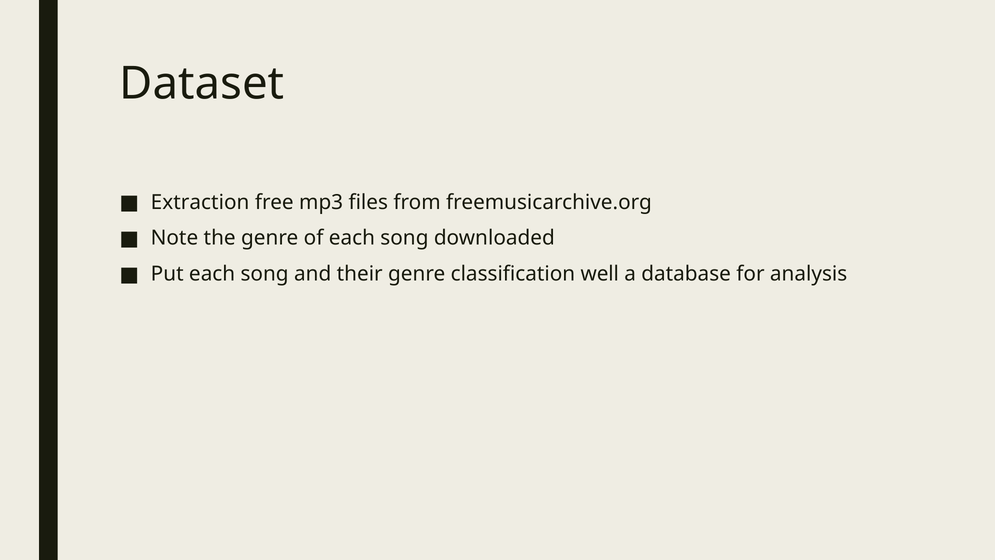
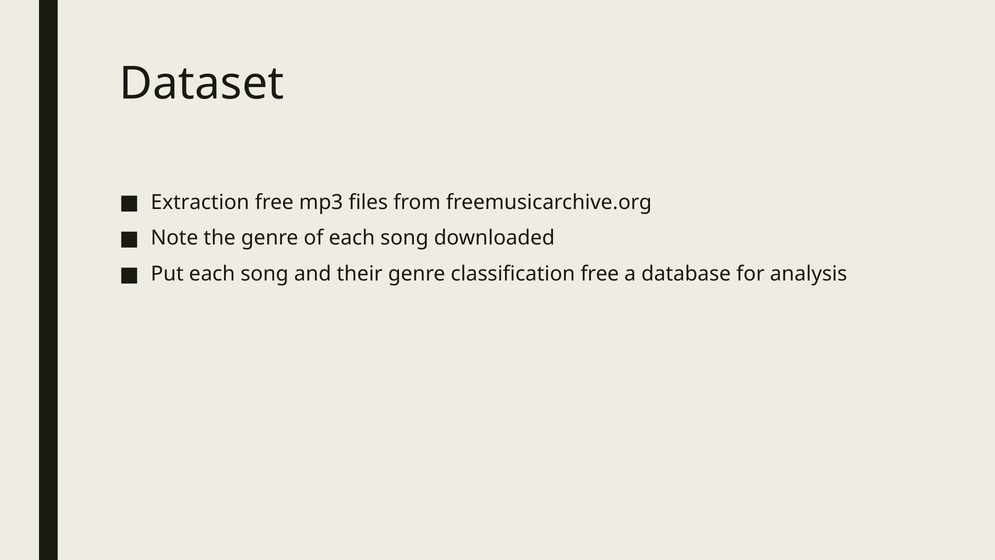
classification well: well -> free (600, 274)
